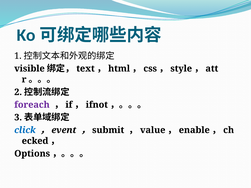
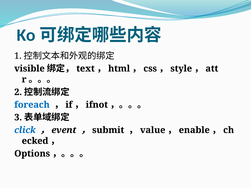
foreach colour: purple -> blue (32, 105)
